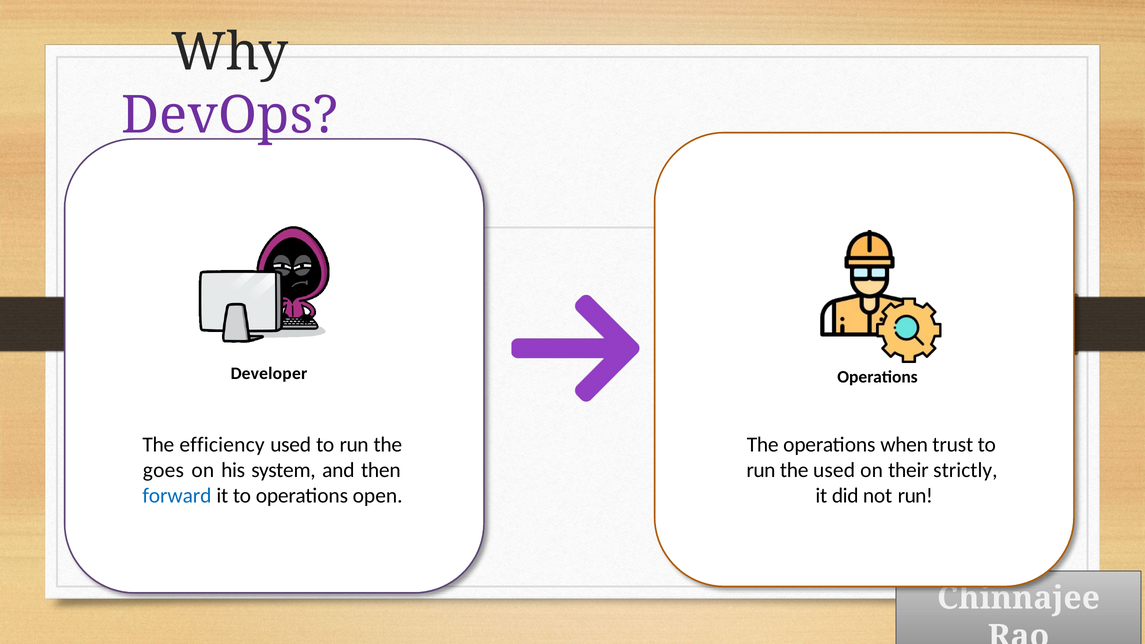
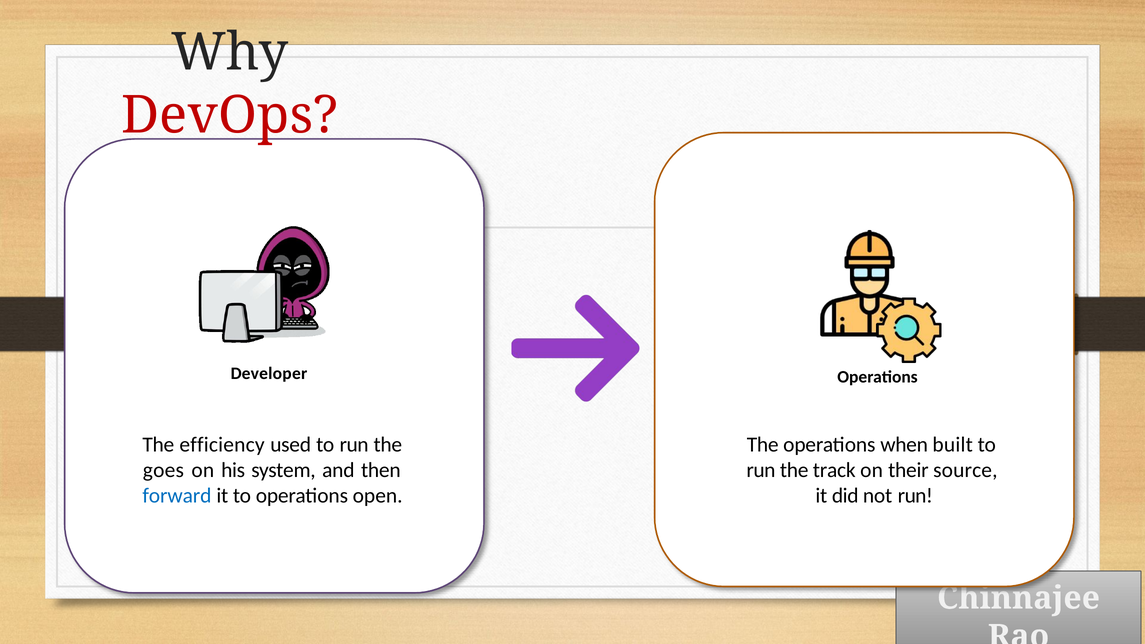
DevOps colour: purple -> red (230, 115)
trust: trust -> built (953, 445)
the used: used -> track (834, 470)
strictly: strictly -> source (965, 470)
